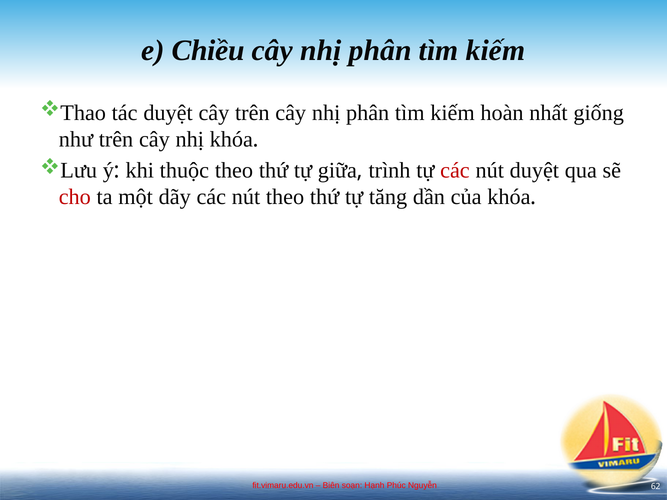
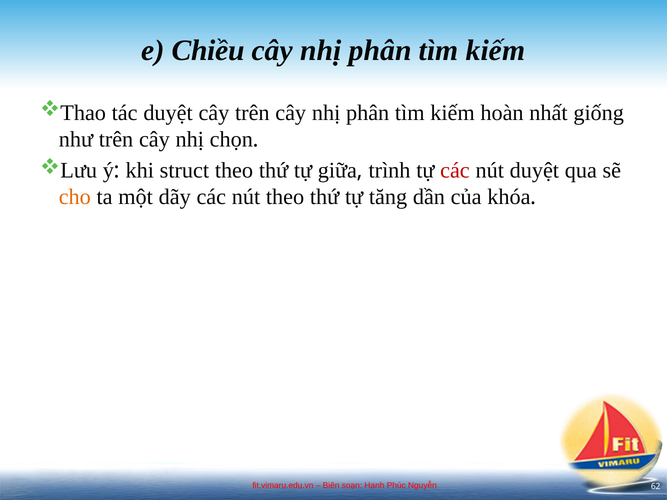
nhị khóa: khóa -> chọn (231, 139)
thuộc: thuộc -> struct (184, 171)
cho colour: red -> orange (75, 197)
